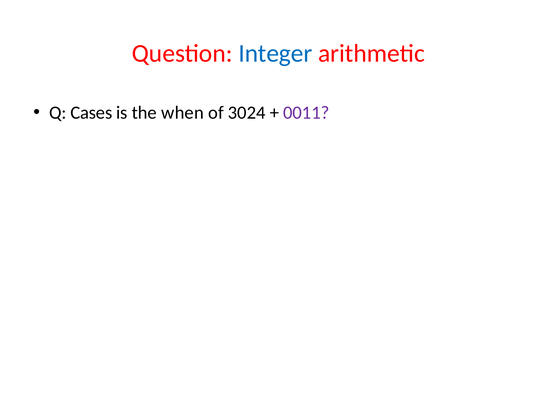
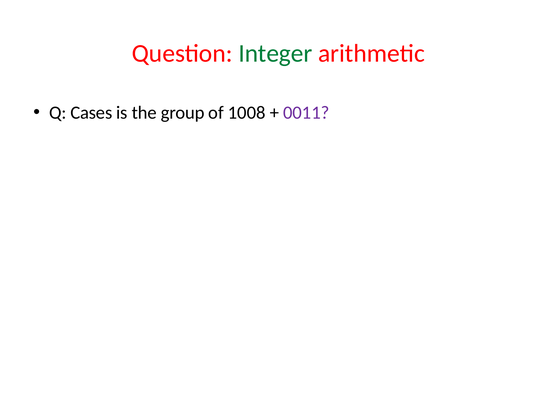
Integer colour: blue -> green (275, 53)
when: when -> group (183, 113)
3024: 3024 -> 1008 (247, 113)
